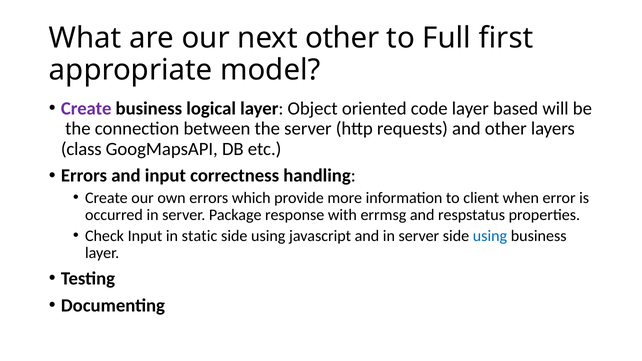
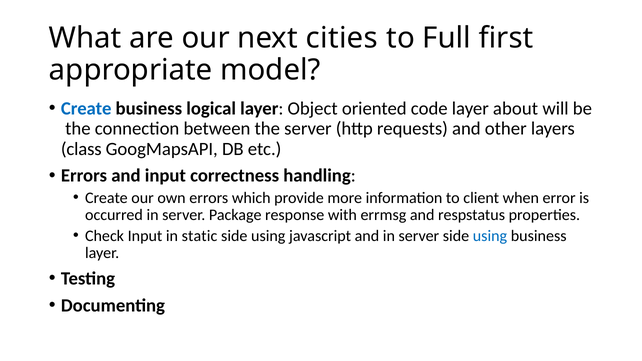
next other: other -> cities (342, 38)
Create colour: purple -> blue (86, 109)
based: based -> about (516, 109)
